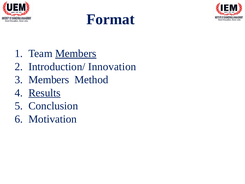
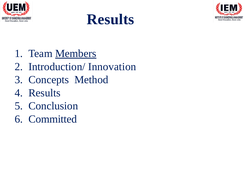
Format: Format -> Results (110, 19)
Members: Members -> Concepts (49, 80)
Results underline: present -> none (45, 93)
Motivation: Motivation -> Committed (53, 119)
